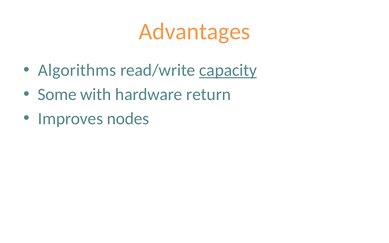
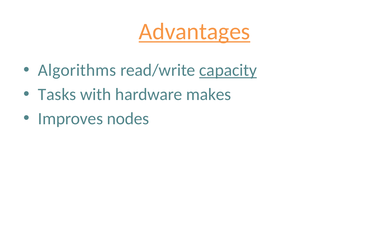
Advantages underline: none -> present (195, 32)
Some: Some -> Tasks (57, 94)
return: return -> makes (209, 94)
